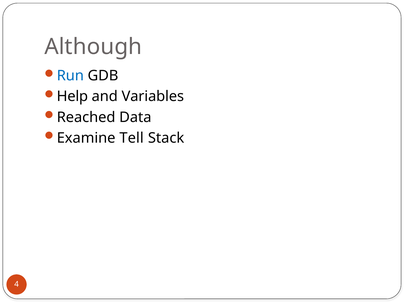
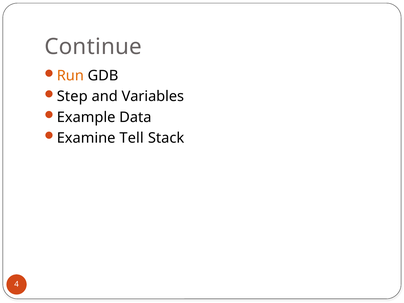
Although: Although -> Continue (93, 47)
Run colour: blue -> orange (70, 76)
Help: Help -> Step (72, 96)
Reached: Reached -> Example (86, 117)
